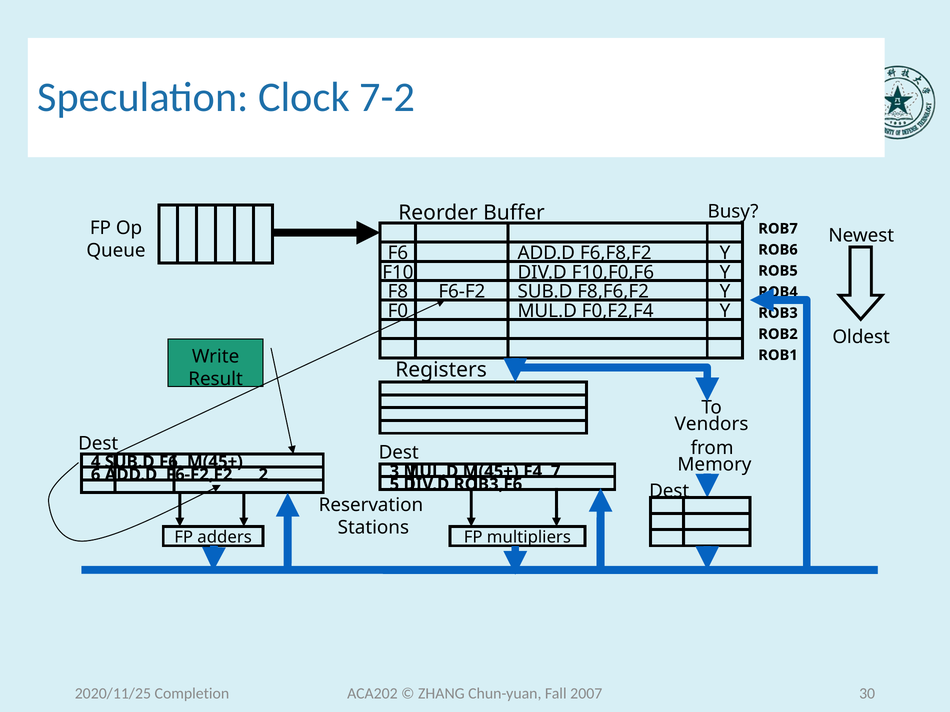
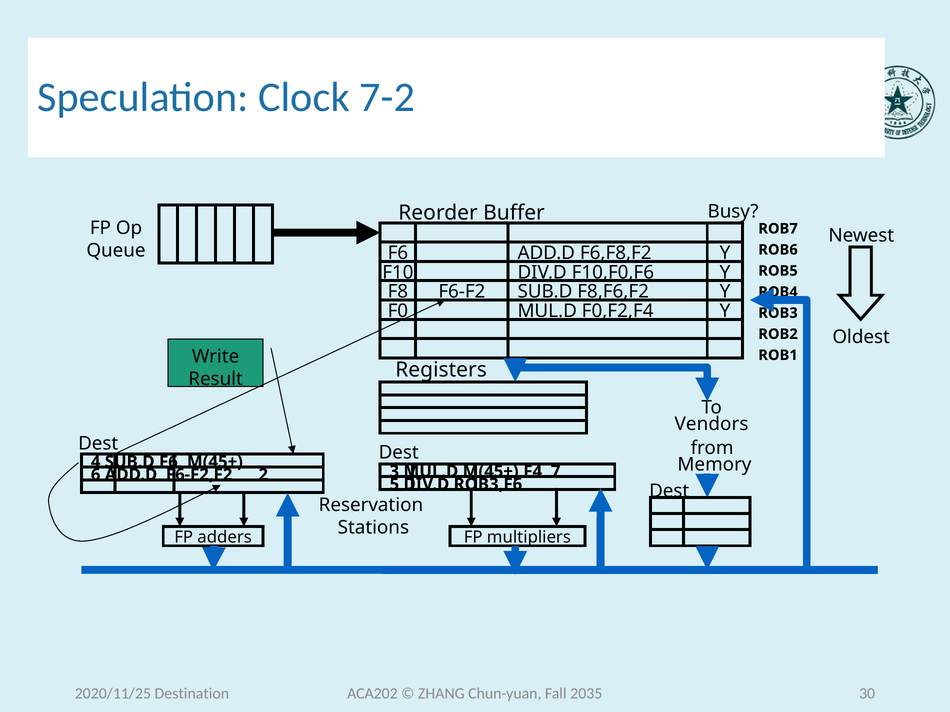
2007: 2007 -> 2035 (586, 694)
Completion: Completion -> Destination (192, 694)
